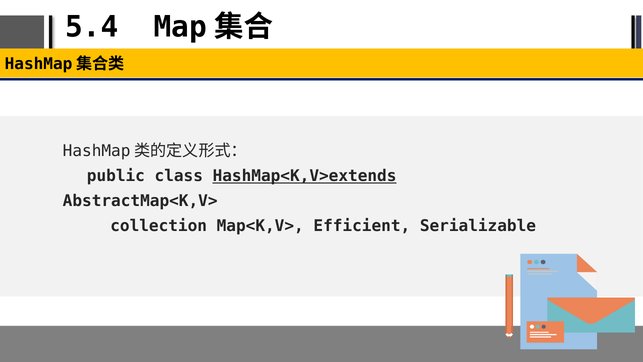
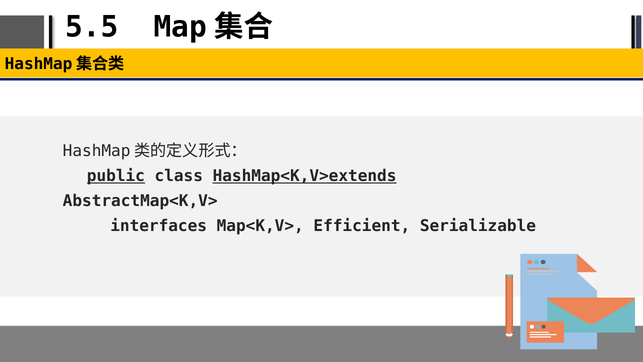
5.4: 5.4 -> 5.5 (92, 27)
public underline: none -> present (116, 176)
collection: collection -> interfaces (159, 226)
